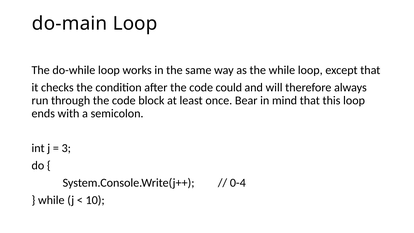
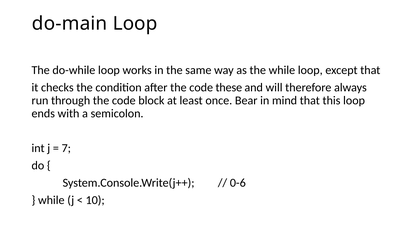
could: could -> these (229, 87)
3: 3 -> 7 (66, 148)
0-4: 0-4 -> 0-6 (238, 183)
